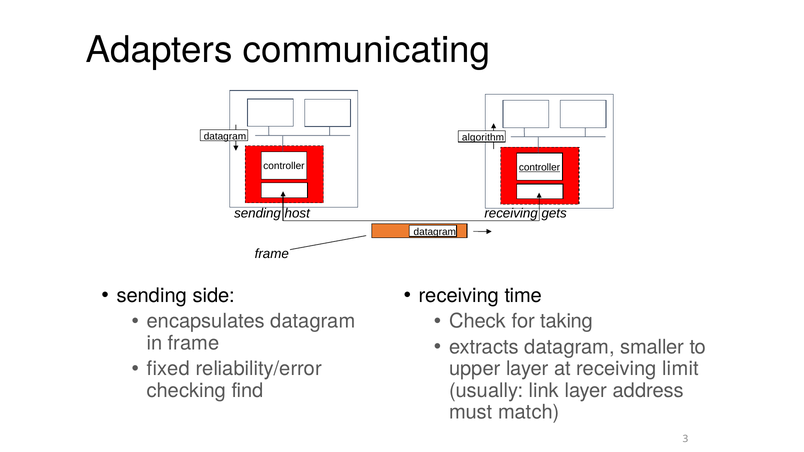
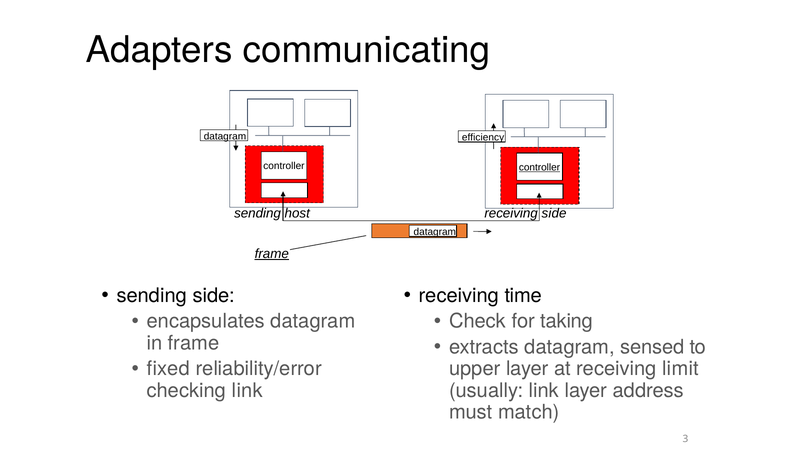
algorithm: algorithm -> efficiency (483, 138)
receiving gets: gets -> side (554, 214)
frame underline: none -> present (272, 254)
smaller: smaller -> sensed (652, 347)
checking find: find -> link (247, 391)
